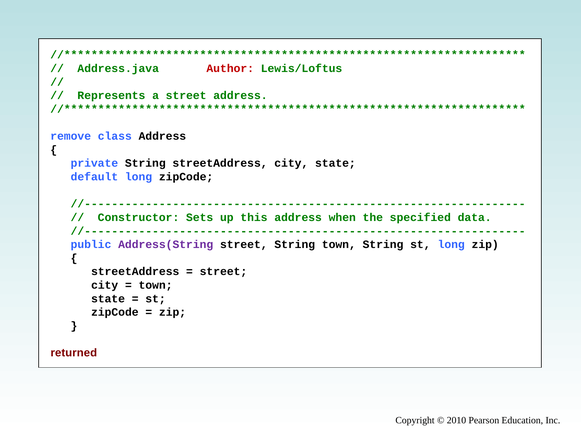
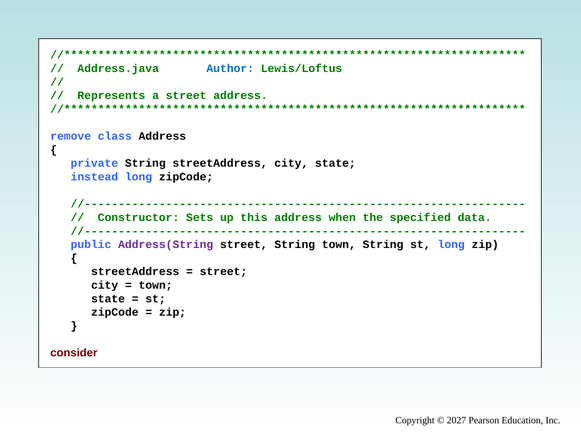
Author colour: red -> blue (230, 69)
default: default -> instead (94, 177)
returned: returned -> consider (74, 353)
2010: 2010 -> 2027 (456, 421)
